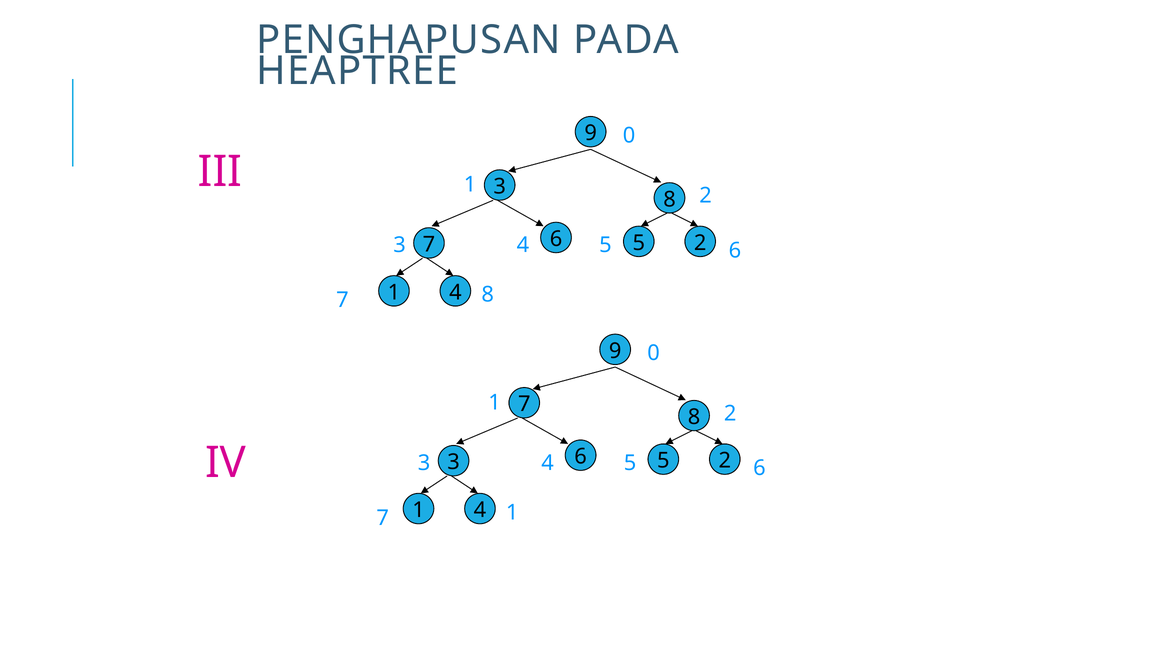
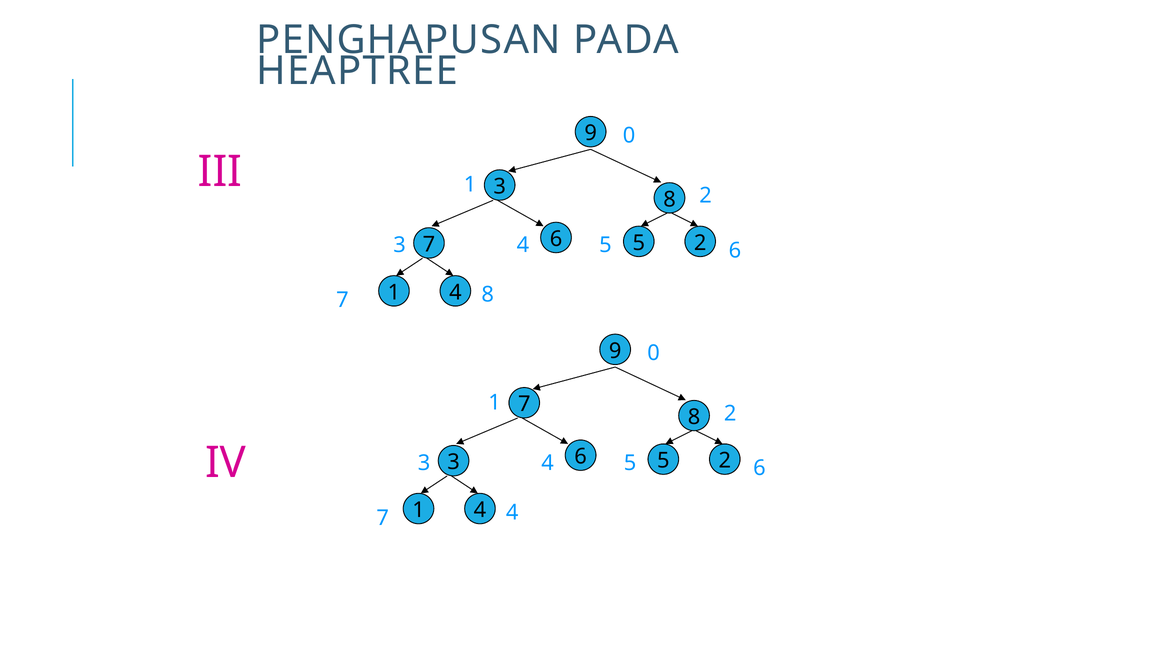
1: 1 -> 4 (512, 513)
